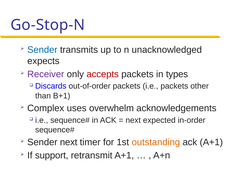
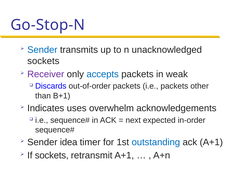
expects: expects -> sockets (43, 61)
accepts colour: red -> blue (103, 74)
types: types -> weak (177, 74)
Complex: Complex -> Indicates (46, 108)
Sender next: next -> idea (69, 142)
outstanding colour: orange -> blue (156, 142)
If support: support -> sockets (52, 155)
